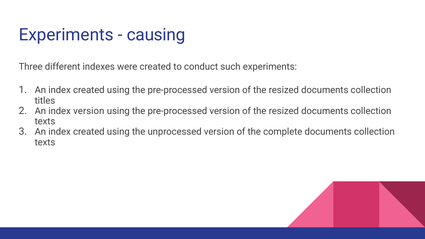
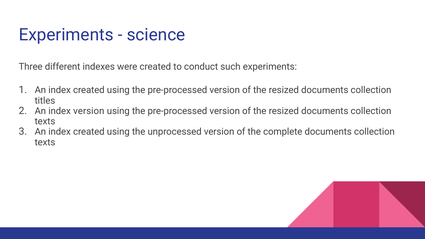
causing: causing -> science (156, 35)
